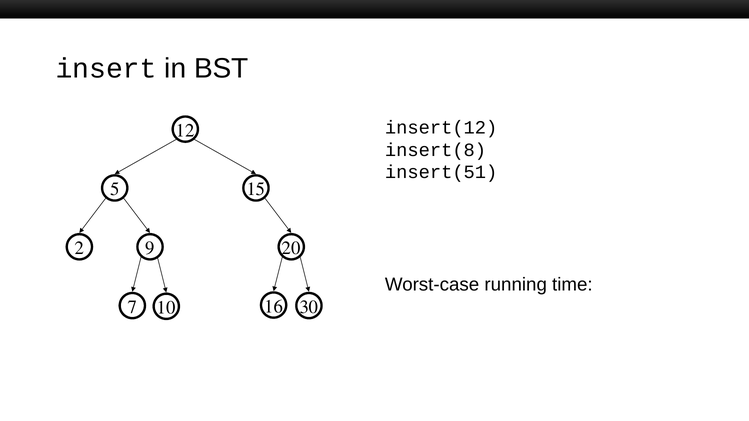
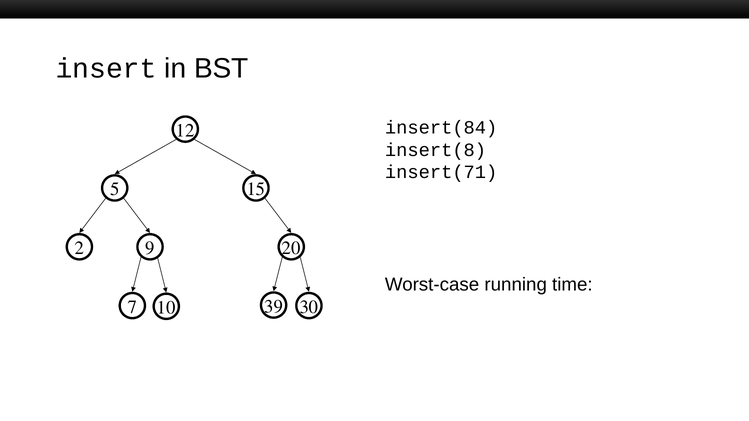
insert(12: insert(12 -> insert(84 (441, 128)
insert(51: insert(51 -> insert(71 (441, 172)
16: 16 -> 39 (274, 307)
